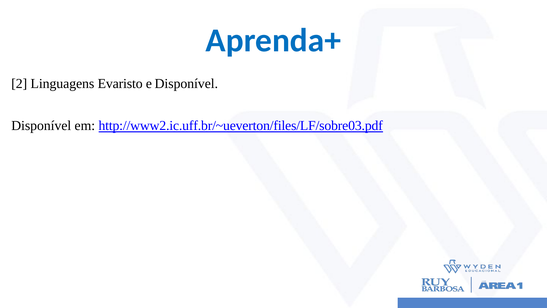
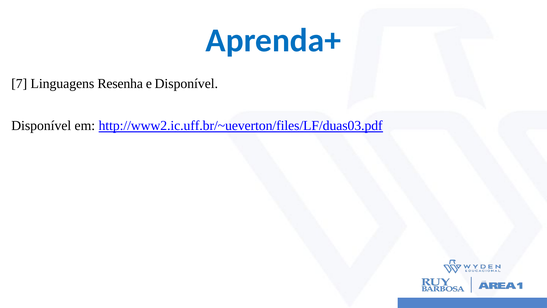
2: 2 -> 7 (19, 84)
Evaristo: Evaristo -> Resenha (120, 84)
http://www2.ic.uff.br/~ueverton/files/LF/sobre03.pdf: http://www2.ic.uff.br/~ueverton/files/LF/sobre03.pdf -> http://www2.ic.uff.br/~ueverton/files/LF/duas03.pdf (241, 126)
